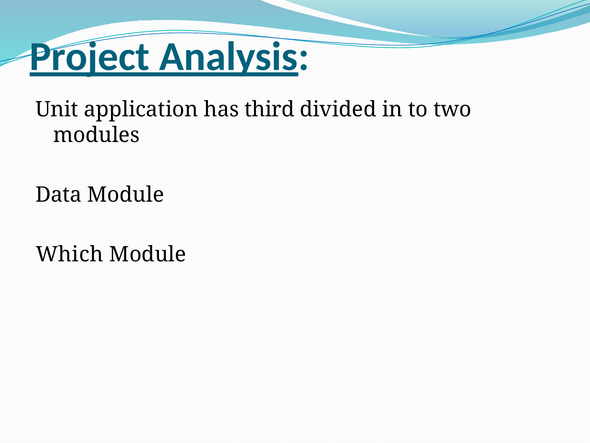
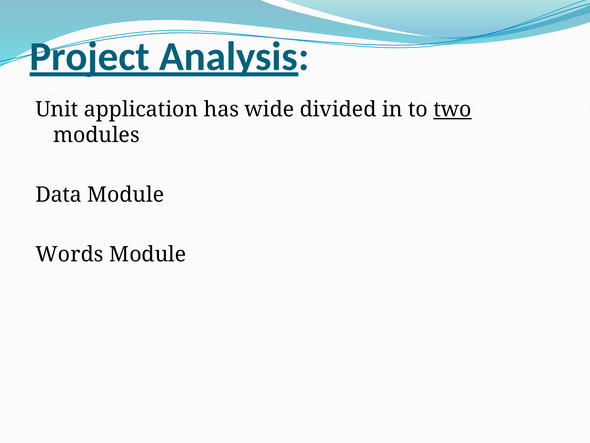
third: third -> wide (269, 109)
two underline: none -> present (452, 109)
Which: Which -> Words (69, 254)
